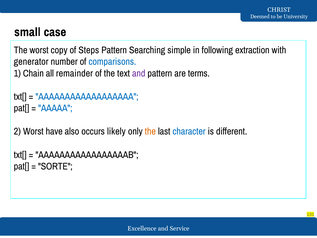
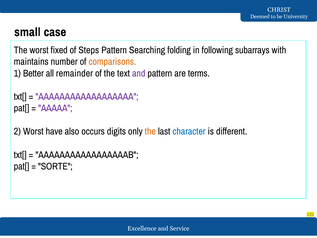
copy: copy -> fixed (59, 50)
simple: simple -> folding (179, 50)
extraction: extraction -> subarrays (252, 50)
generator: generator -> maintains (31, 62)
comparisons colour: blue -> orange (112, 62)
Chain: Chain -> Better (33, 73)
AAAAAAAAAAAAAAAAAA colour: blue -> purple (87, 97)
AAAAA colour: blue -> purple (55, 108)
likely: likely -> digits (116, 131)
